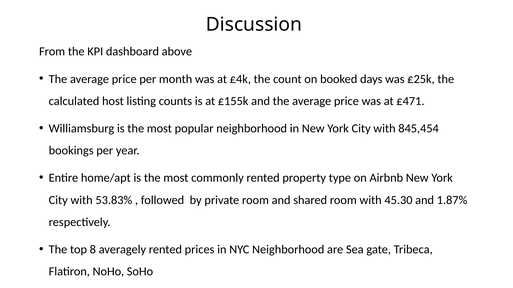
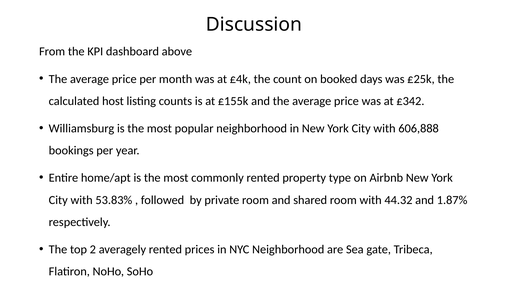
£471: £471 -> £342 (410, 101)
845,454: 845,454 -> 606,888 (419, 129)
45.30: 45.30 -> 44.32 (398, 200)
8: 8 -> 2 (93, 250)
